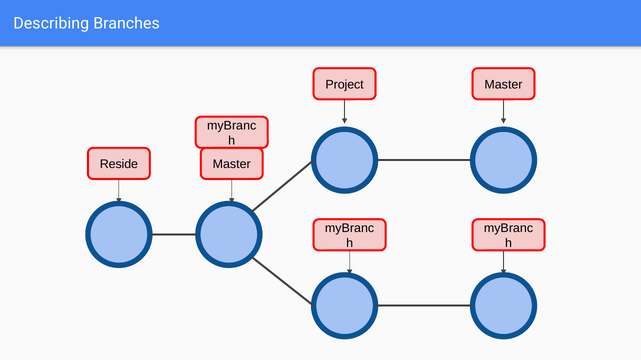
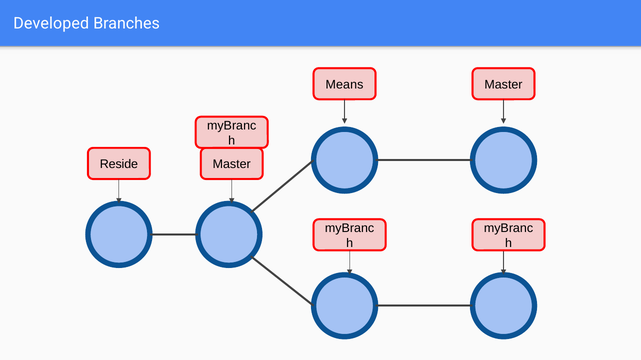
Describing: Describing -> Developed (51, 23)
Project: Project -> Means (344, 85)
